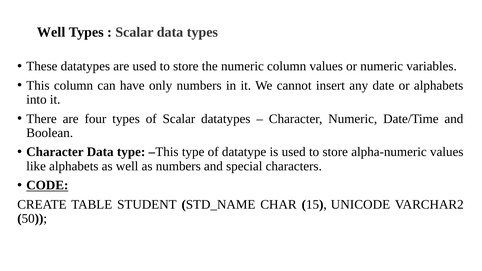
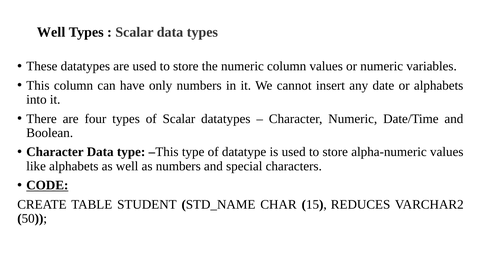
UNICODE: UNICODE -> REDUCES (361, 204)
